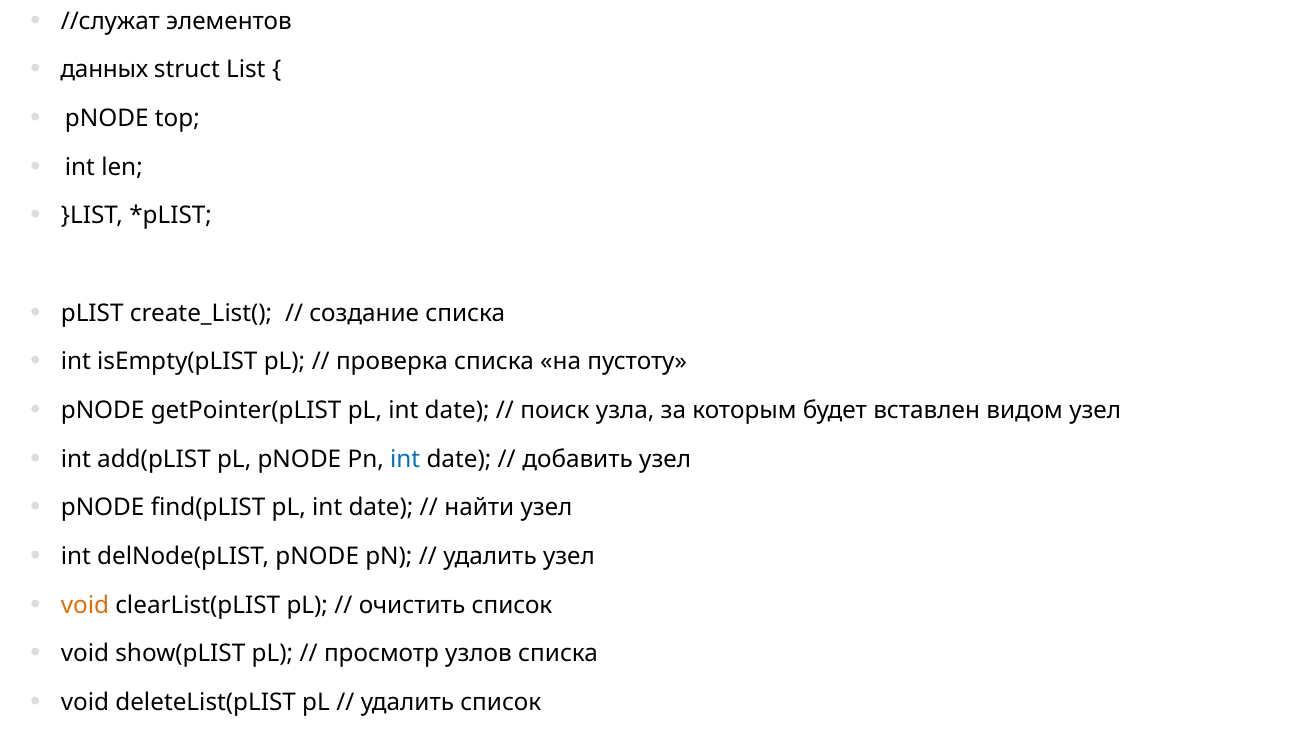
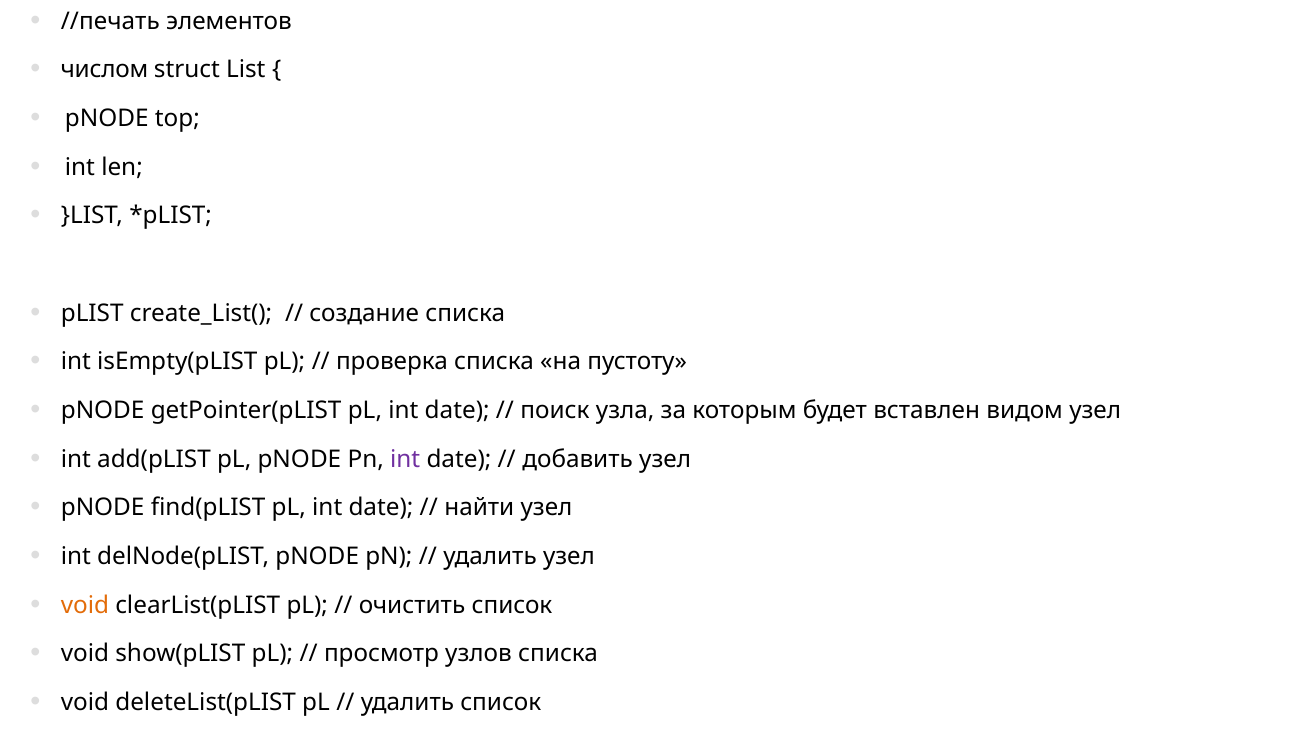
//служат: //служат -> //печать (110, 21)
данных: данных -> числом (104, 70)
int colour: blue -> purple (405, 459)
